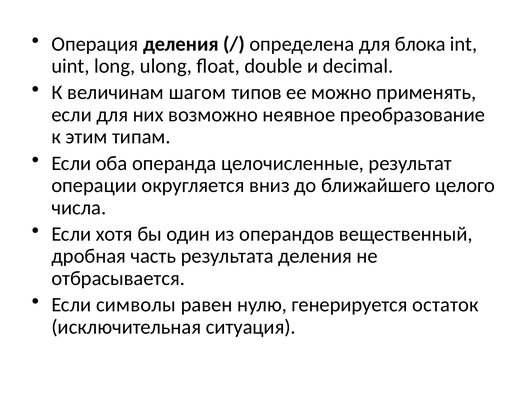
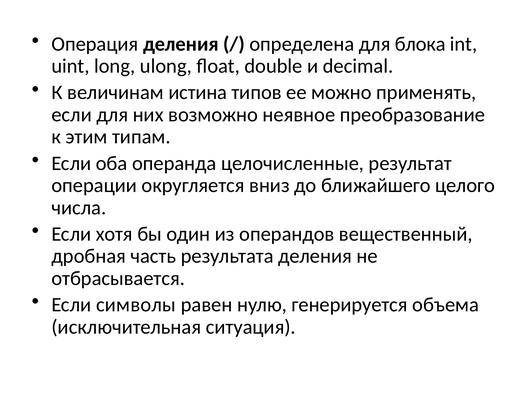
шагом: шагом -> истина (198, 93)
остаток: остаток -> объема (446, 305)
